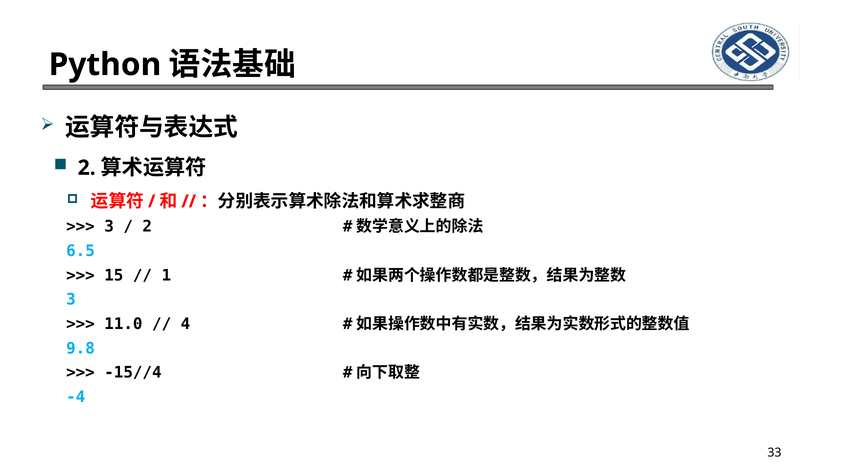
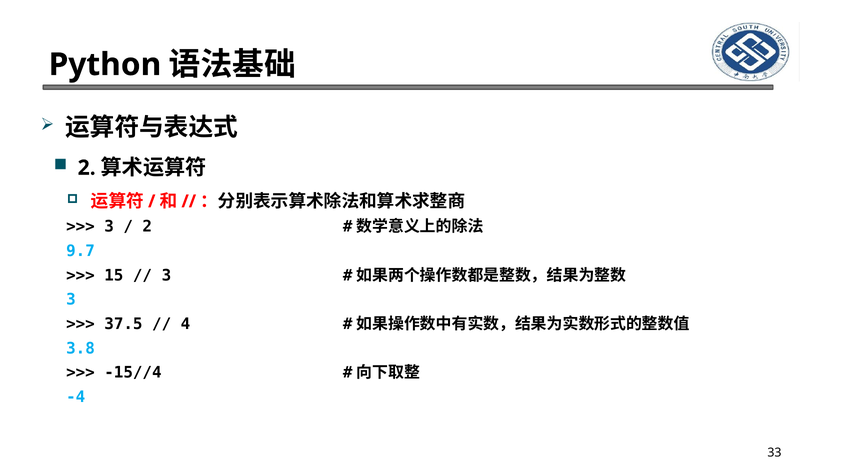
6.5: 6.5 -> 9.7 (80, 251)
1: 1 -> 3 (166, 275)
11.0: 11.0 -> 37.5 (123, 324)
9.8: 9.8 -> 3.8 (80, 348)
